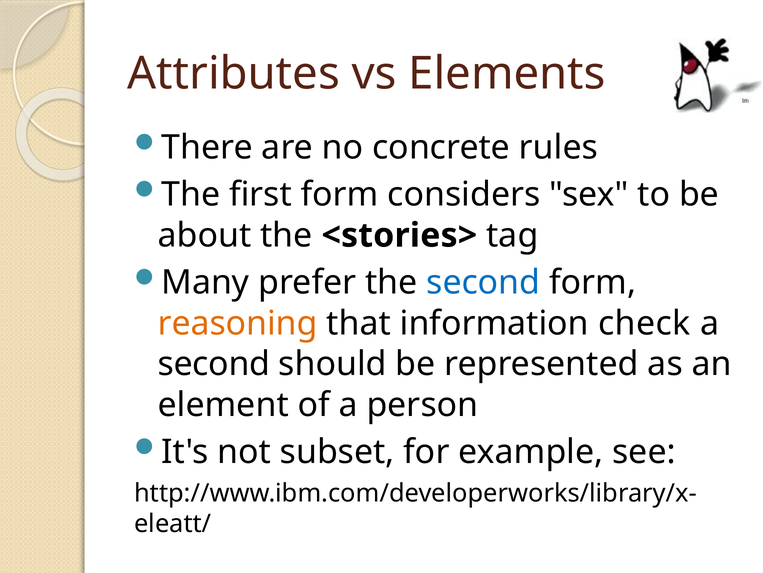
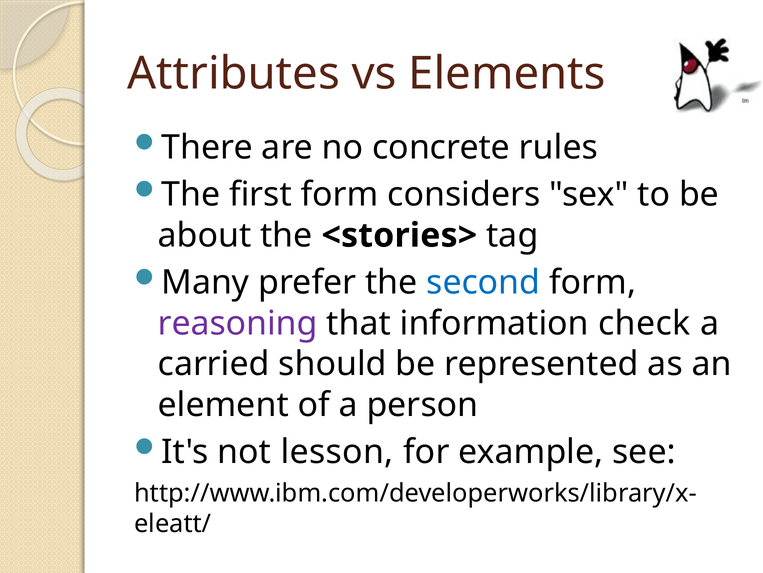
reasoning colour: orange -> purple (238, 323)
second: second -> carried (214, 364)
subset: subset -> lesson (337, 451)
